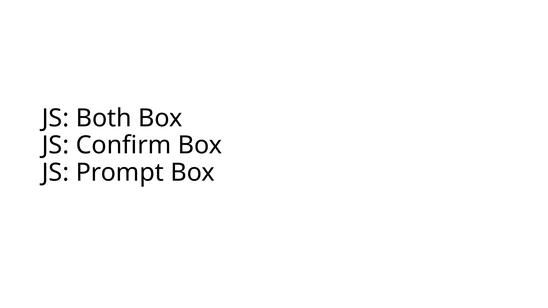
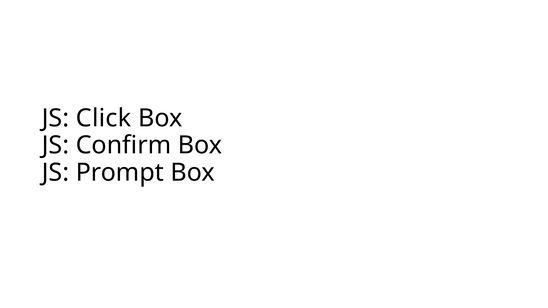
Both: Both -> Click (104, 118)
